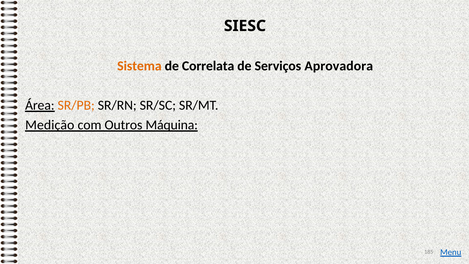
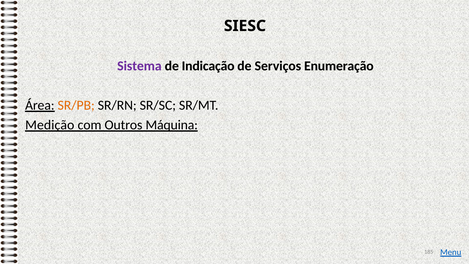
Sistema colour: orange -> purple (139, 66)
Correlata: Correlata -> Indicação (208, 66)
Aprovadora: Aprovadora -> Enumeração (339, 66)
